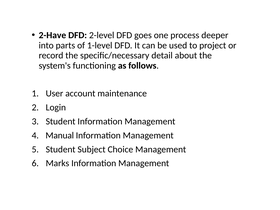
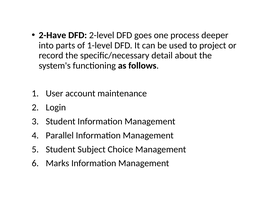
Manual: Manual -> Parallel (60, 135)
